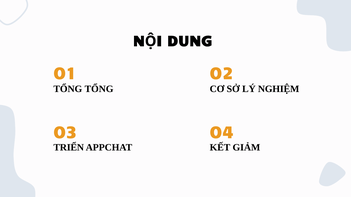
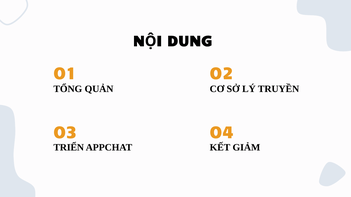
TỔNG TỔNG: TỔNG -> QUẢN (99, 89)
NGHIỆM: NGHIỆM -> TRUYỀN (279, 89)
